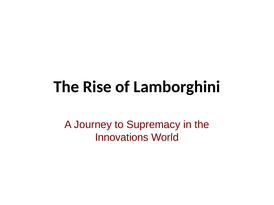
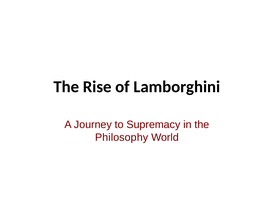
Innovations: Innovations -> Philosophy (122, 138)
